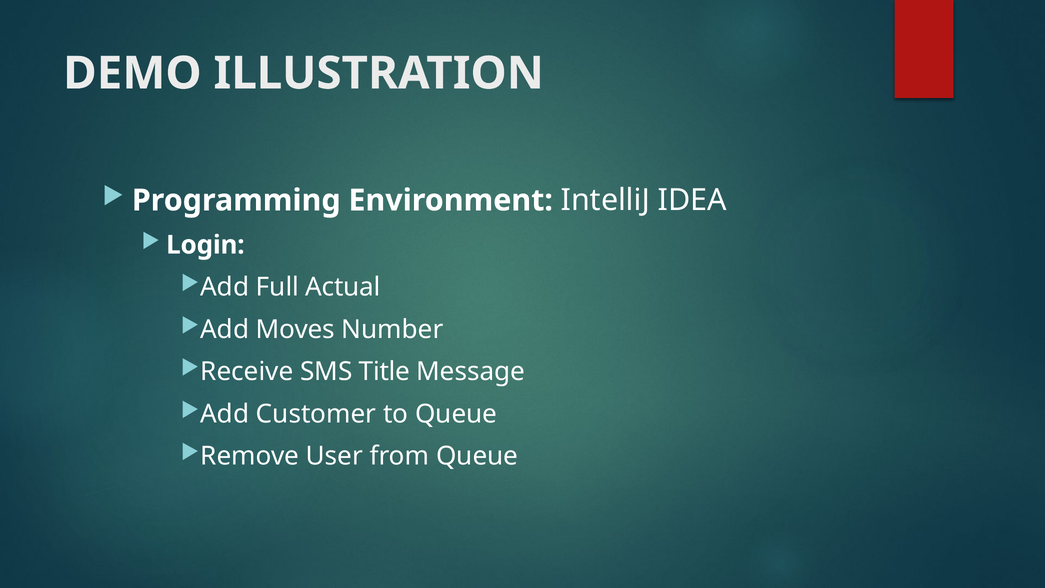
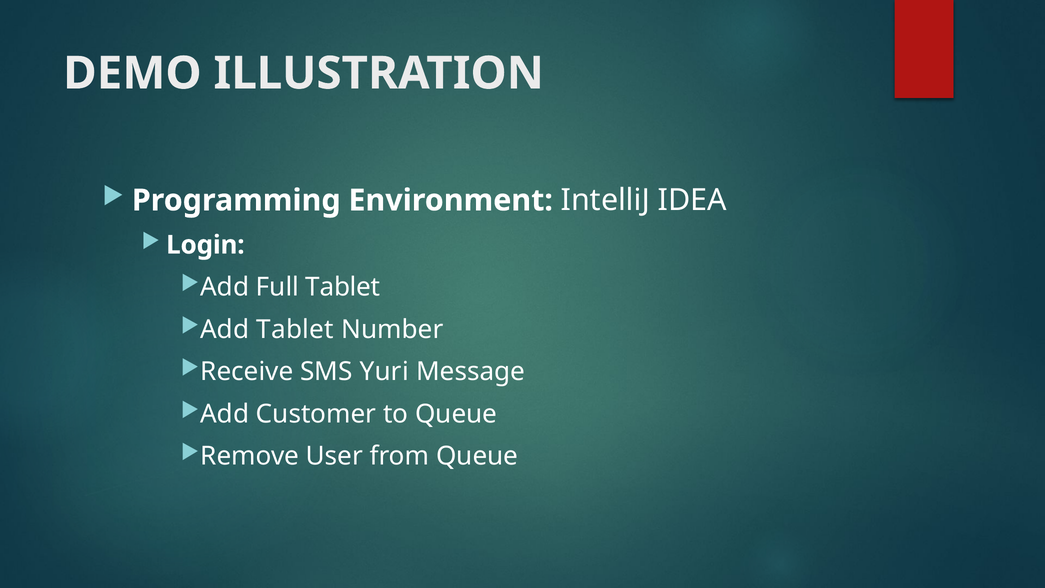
Full Actual: Actual -> Tablet (343, 287)
Add Moves: Moves -> Tablet (295, 329)
Title: Title -> Yuri (384, 372)
